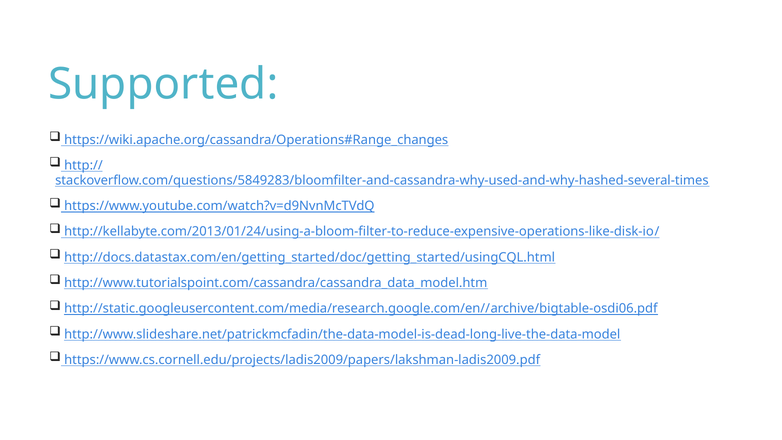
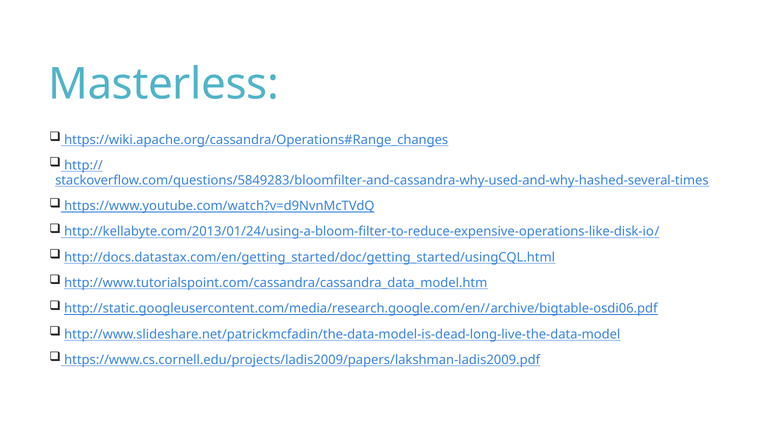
Supported: Supported -> Masterless (163, 84)
